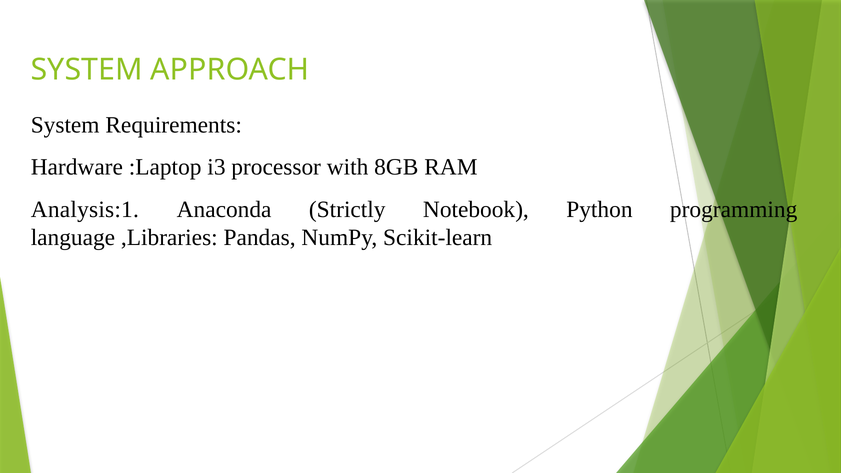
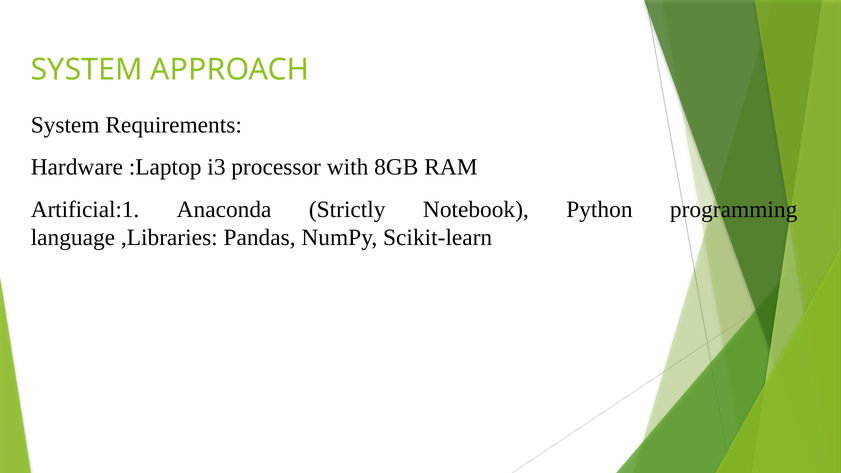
Analysis:1: Analysis:1 -> Artificial:1 (85, 209)
